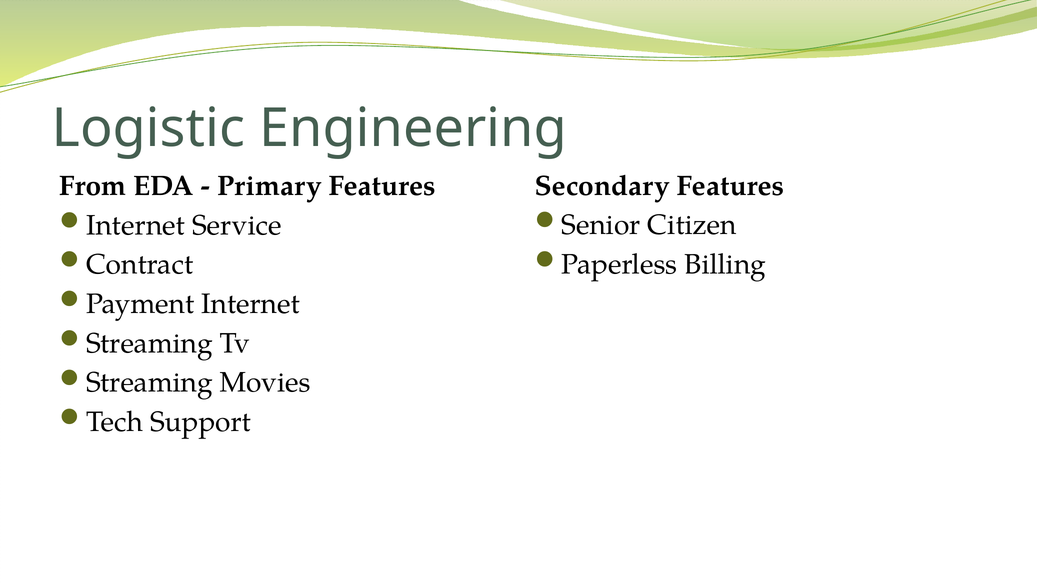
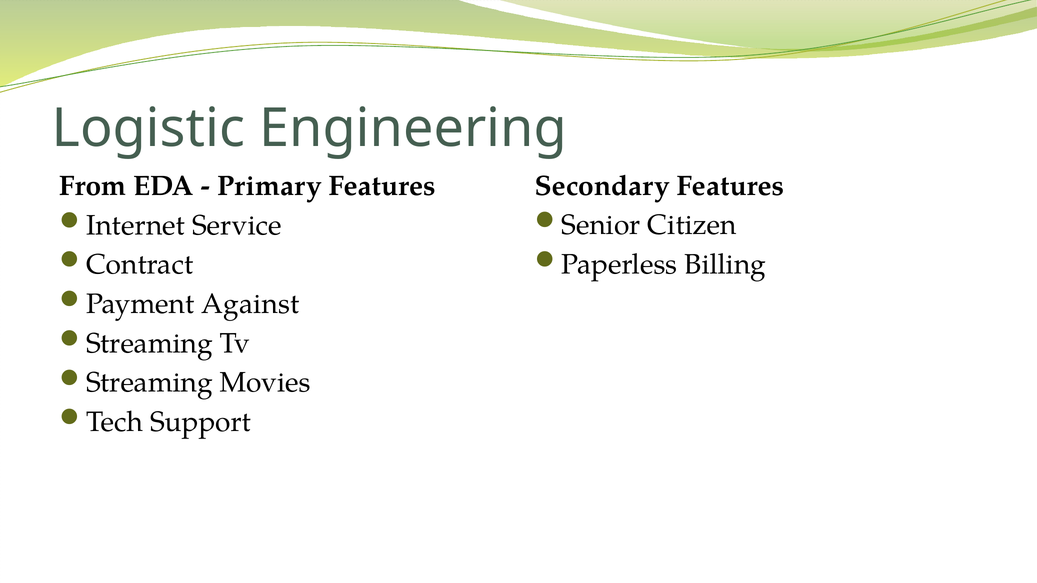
Payment Internet: Internet -> Against (250, 304)
